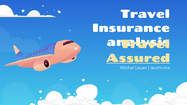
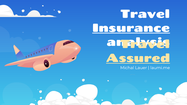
Insurance underline: none -> present (131, 28)
